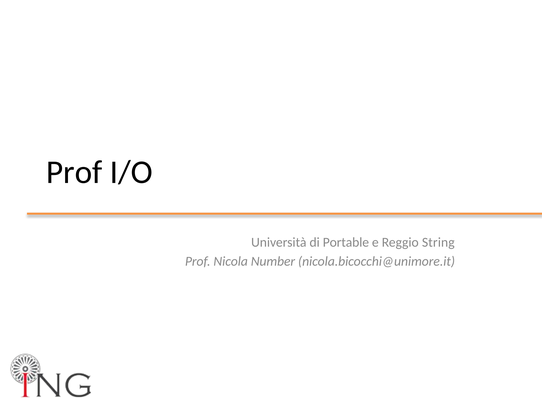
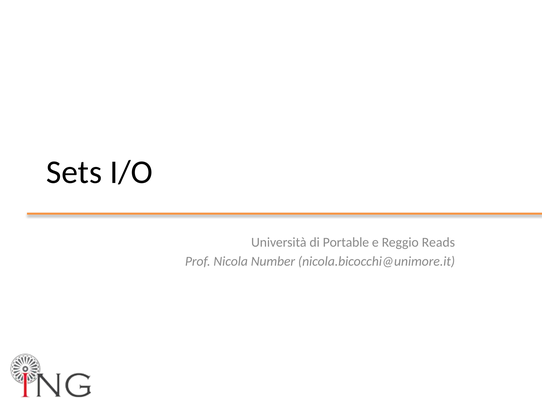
Prof: Prof -> Sets (74, 172)
String: String -> Reads (438, 242)
